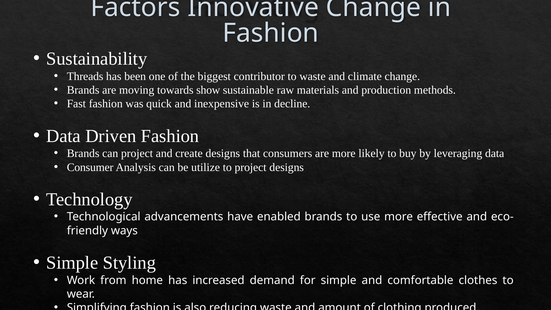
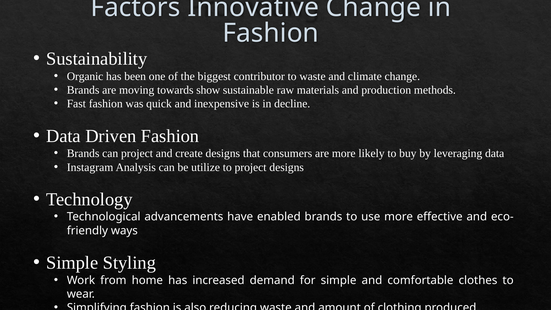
Threads: Threads -> Organic (85, 76)
Consumer: Consumer -> Instagram (90, 167)
